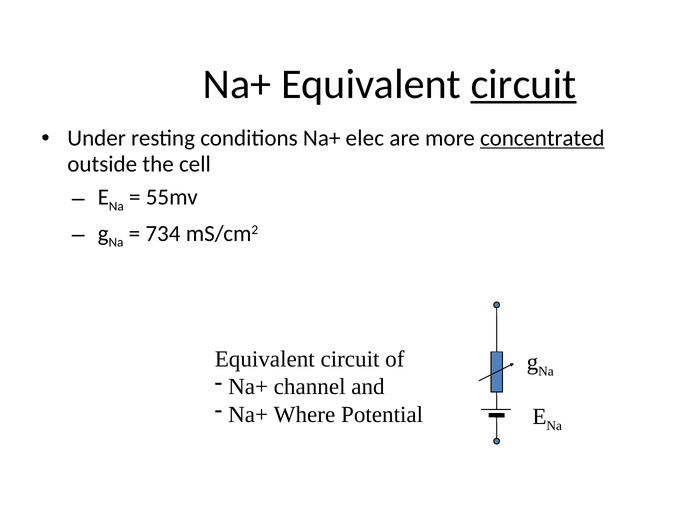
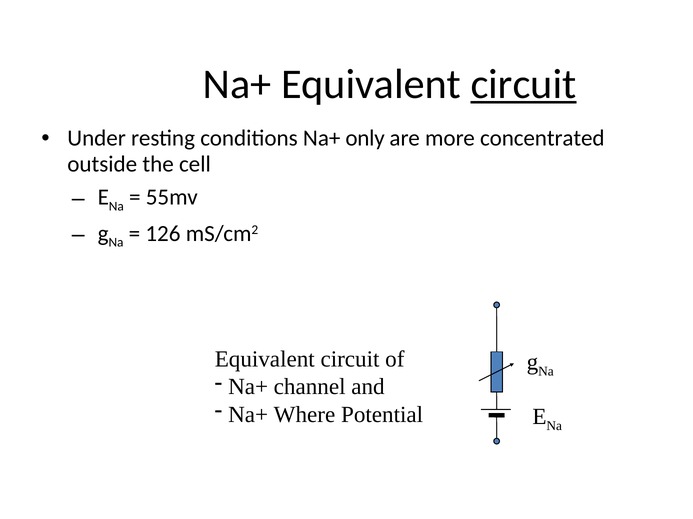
elec: elec -> only (365, 138)
concentrated underline: present -> none (542, 138)
734: 734 -> 126 (163, 234)
